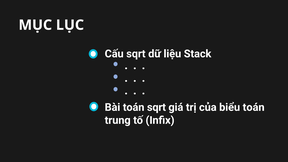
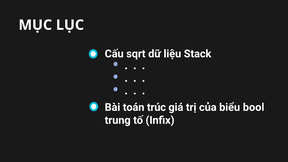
toán sqrt: sqrt -> trúc (156, 107)
biểu toán: toán -> bool (254, 107)
